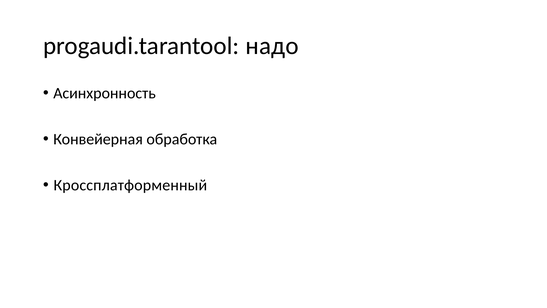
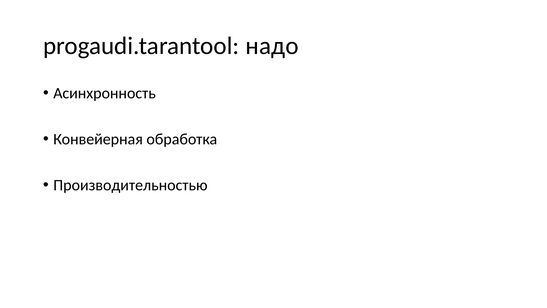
Кроссплатформенный: Кроссплатформенный -> Производительностью (130, 185)
